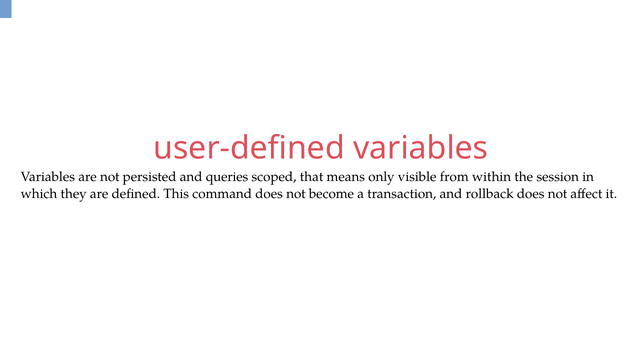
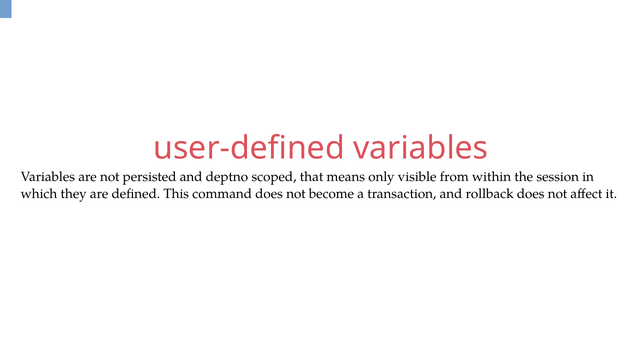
queries: queries -> deptno (227, 177)
